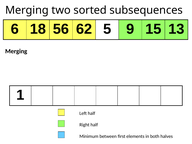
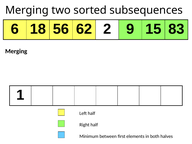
5: 5 -> 2 (107, 29)
13: 13 -> 83 (176, 29)
